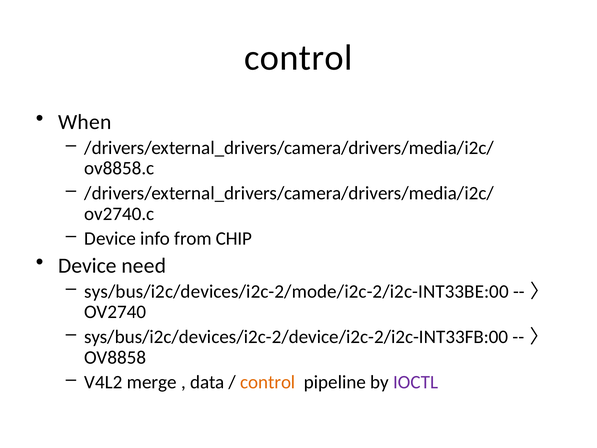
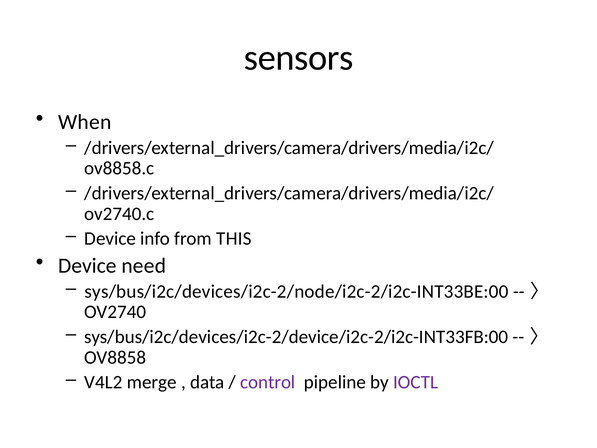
control: control -> sensors (299, 58)
CHIP: CHIP -> THIS (234, 238)
sys/bus/i2c/devices/i2c-2/mode/i2c-2/i2c-INT33BE:00: sys/bus/i2c/devices/i2c-2/mode/i2c-2/i2c-INT33BE:00 -> sys/bus/i2c/devices/i2c-2/node/i2c-2/i2c-INT33BE:00 (296, 291)
control colour: orange -> purple (268, 382)
